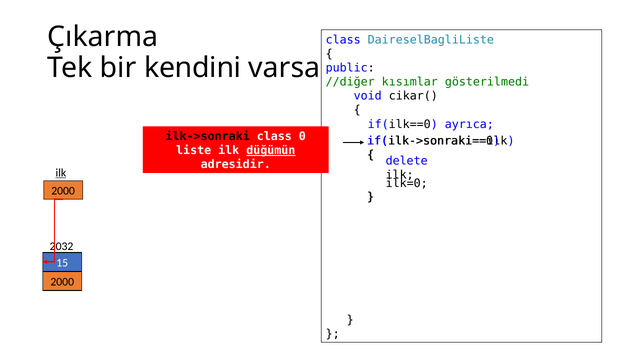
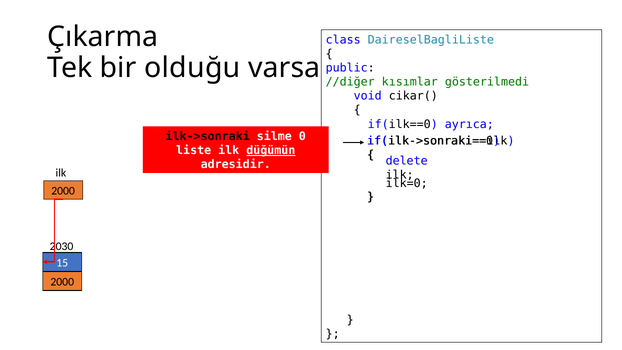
kendini: kendini -> olduğu (192, 68)
ilk->sonraki class: class -> silme (274, 136)
ilk underline: present -> none (61, 173)
2032: 2032 -> 2030 (62, 247)
